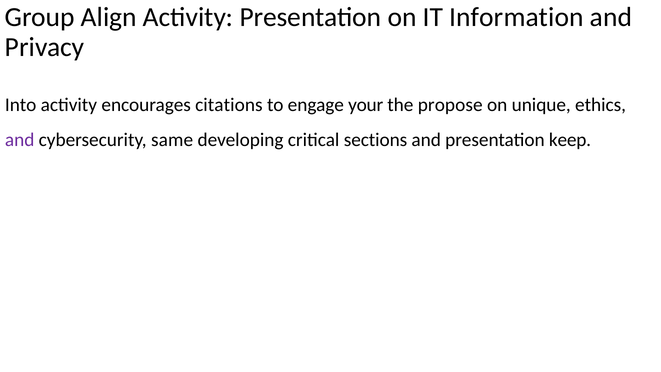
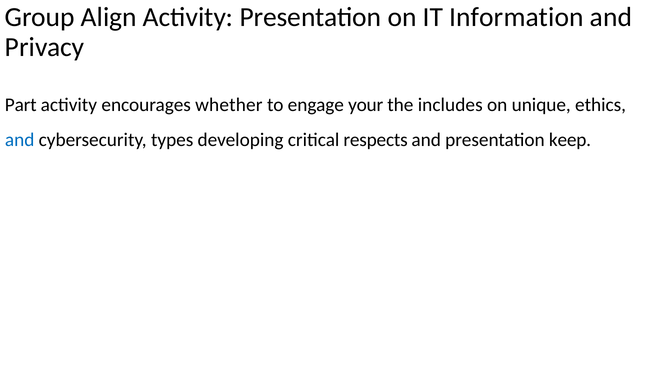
Into: Into -> Part (21, 105)
citations: citations -> whether (229, 105)
propose: propose -> includes (450, 105)
and colour: purple -> blue (20, 140)
same: same -> types (172, 140)
sections: sections -> respects (376, 140)
